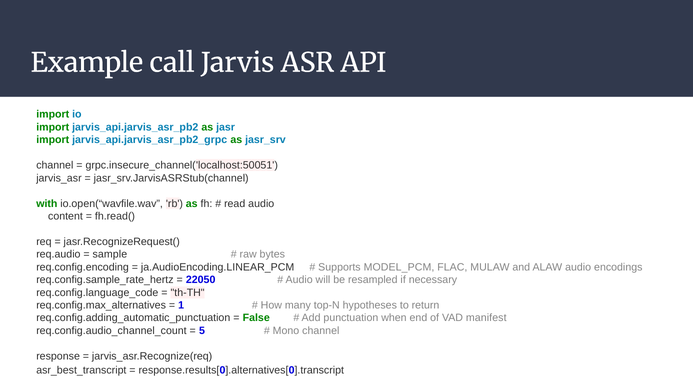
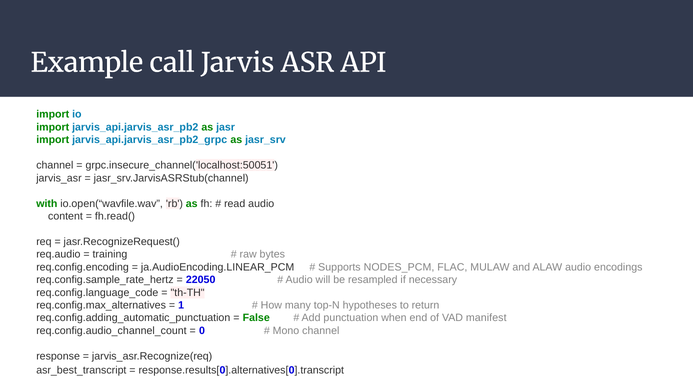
sample: sample -> training (110, 254)
MODEL_PCM: MODEL_PCM -> NODES_PCM (399, 267)
5: 5 -> 0 (202, 331)
